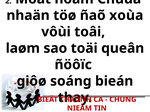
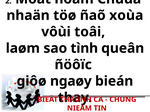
toäi: toäi -> tình (84, 48)
soáng: soáng -> ngaøy (71, 81)
